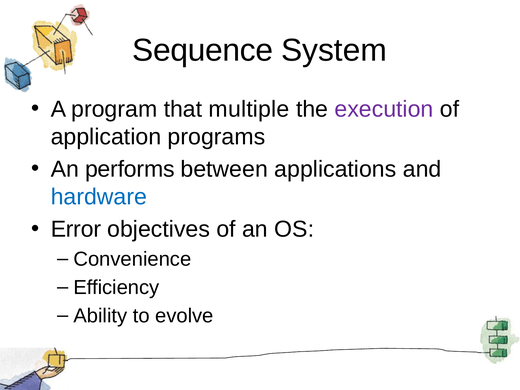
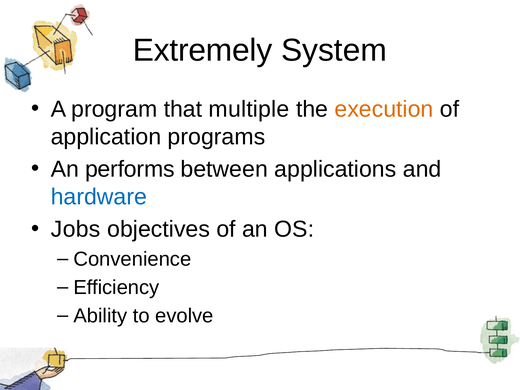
Sequence: Sequence -> Extremely (203, 50)
execution colour: purple -> orange (384, 109)
Error: Error -> Jobs (76, 229)
